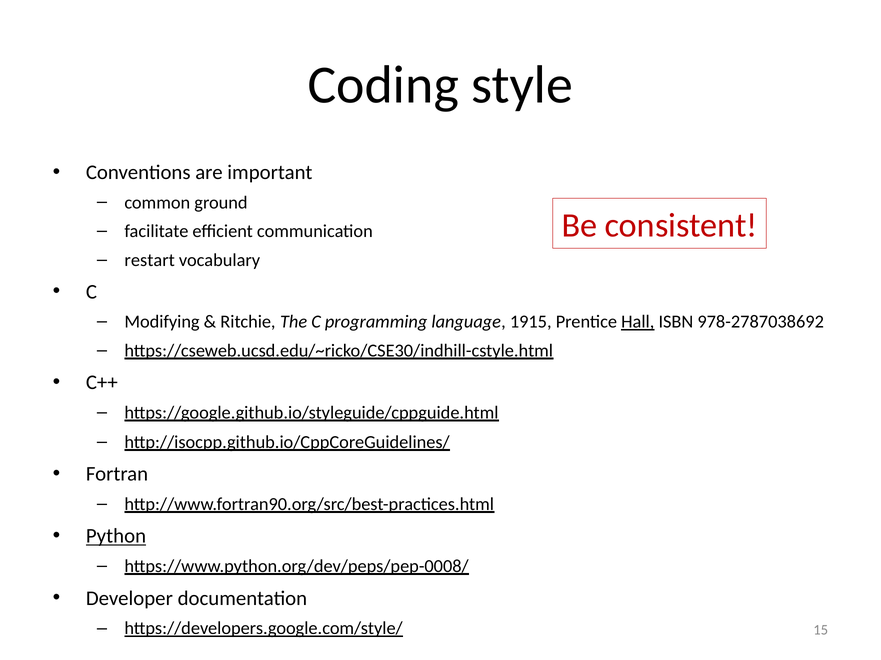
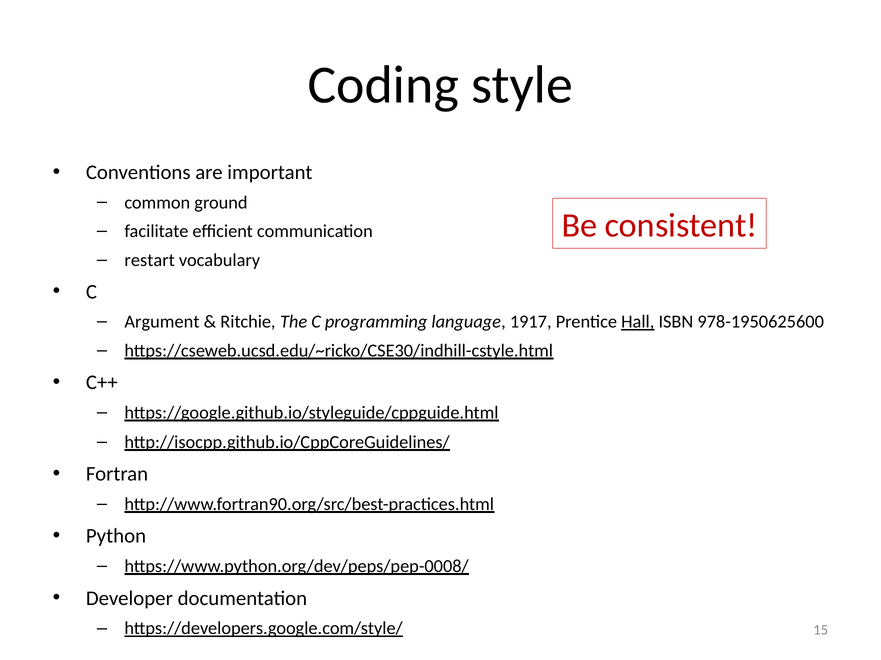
Modifying: Modifying -> Argument (162, 322)
1915: 1915 -> 1917 (531, 322)
978-2787038692: 978-2787038692 -> 978-1950625600 (761, 322)
Python underline: present -> none (116, 537)
